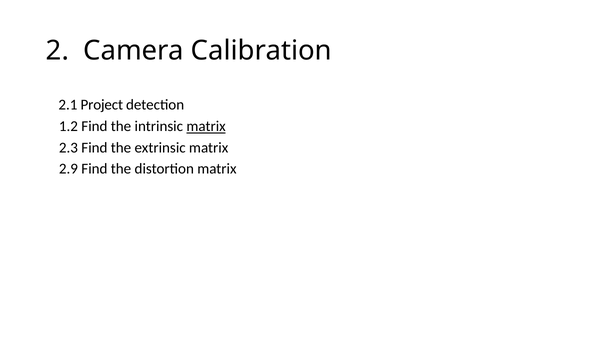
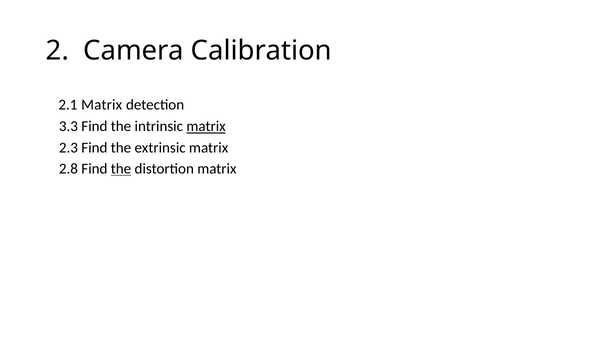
2.1 Project: Project -> Matrix (102, 105)
1.2: 1.2 -> 3.3 (68, 126)
2.9: 2.9 -> 2.8 (68, 169)
the underline: none -> present (121, 169)
